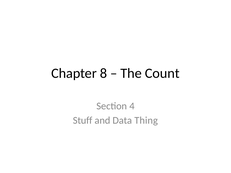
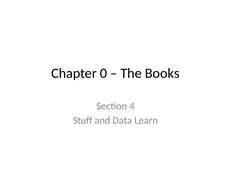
8: 8 -> 0 (104, 73)
Count: Count -> Books (162, 73)
Thing: Thing -> Learn (146, 121)
